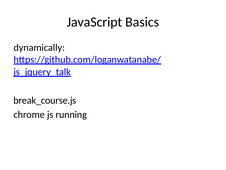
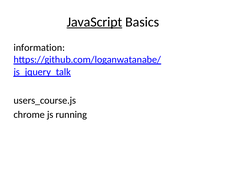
JavaScript underline: none -> present (94, 22)
dynamically: dynamically -> information (39, 47)
break_course.js: break_course.js -> users_course.js (45, 100)
